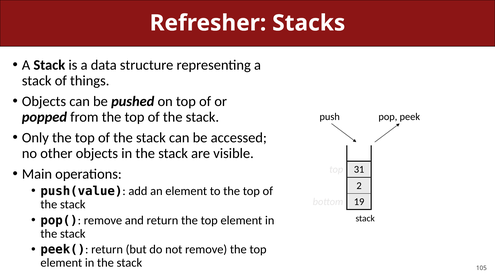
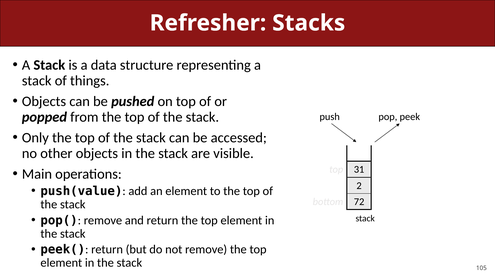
19: 19 -> 72 (359, 202)
